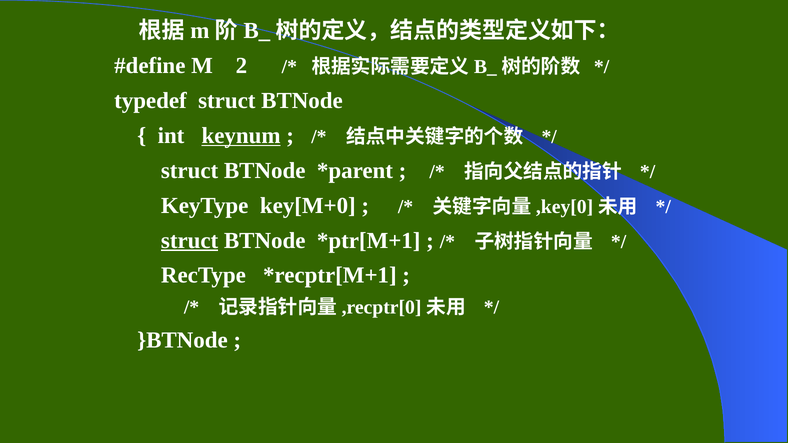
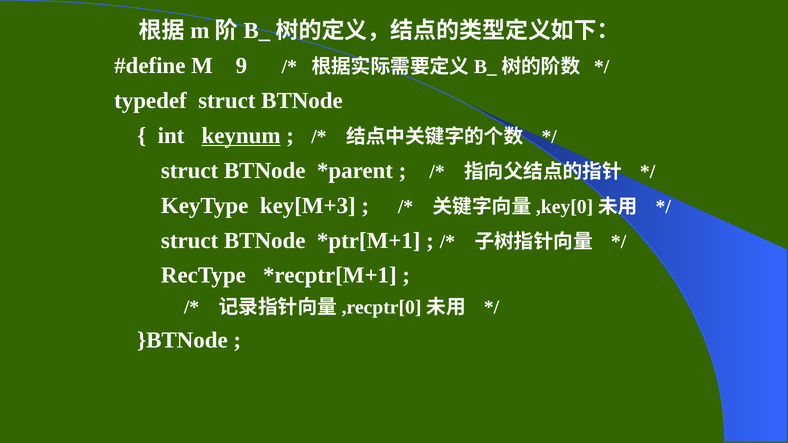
2: 2 -> 9 (241, 66)
key[M+0: key[M+0 -> key[M+3 (308, 206)
struct underline: present -> none (190, 241)
